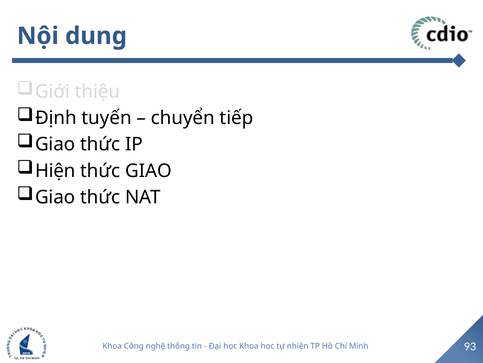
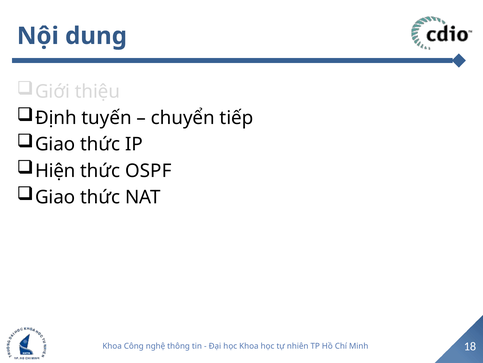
thức GIAO: GIAO -> OSPF (148, 170)
93: 93 -> 18 (470, 346)
